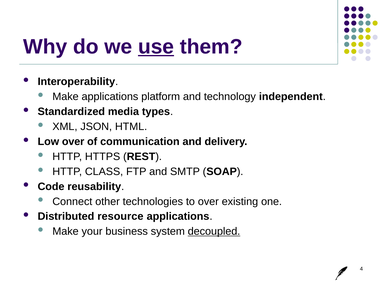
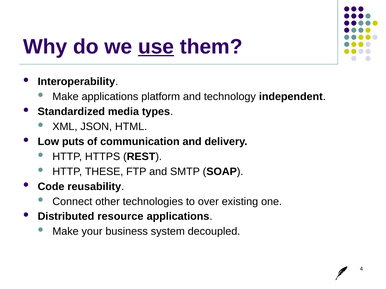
Low over: over -> puts (73, 142)
CLASS: CLASS -> THESE (104, 172)
decoupled underline: present -> none (214, 232)
